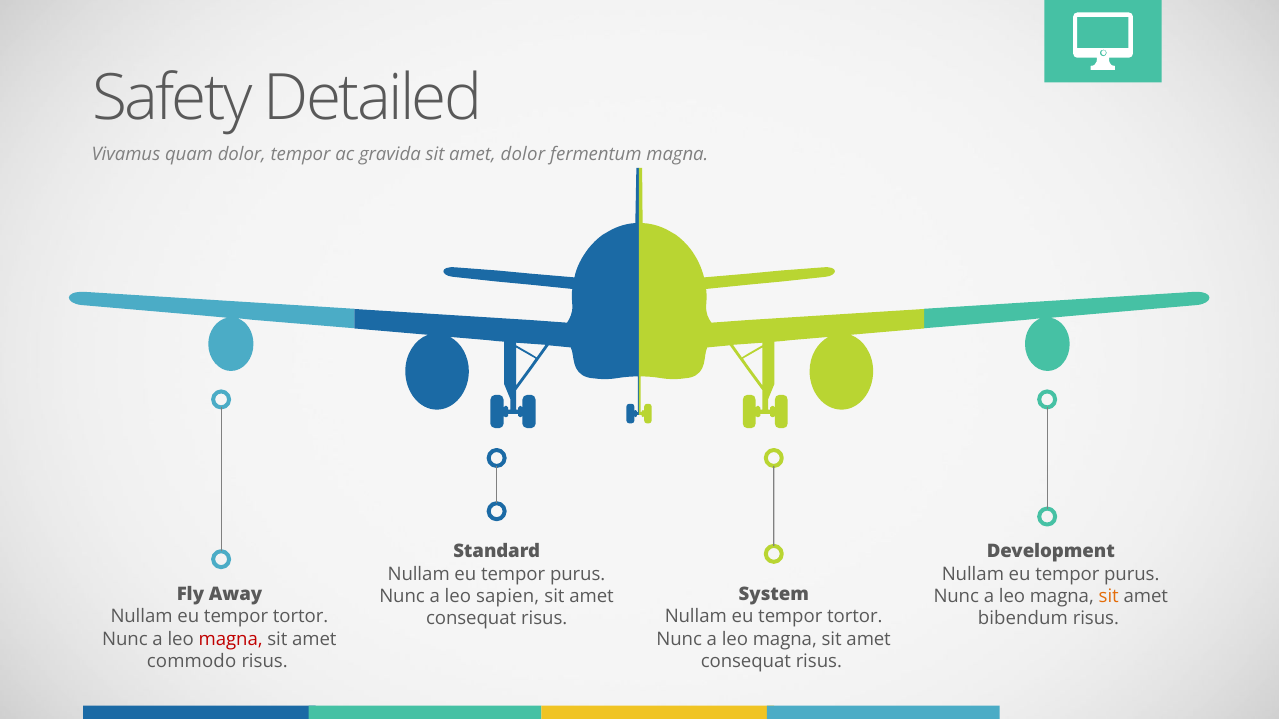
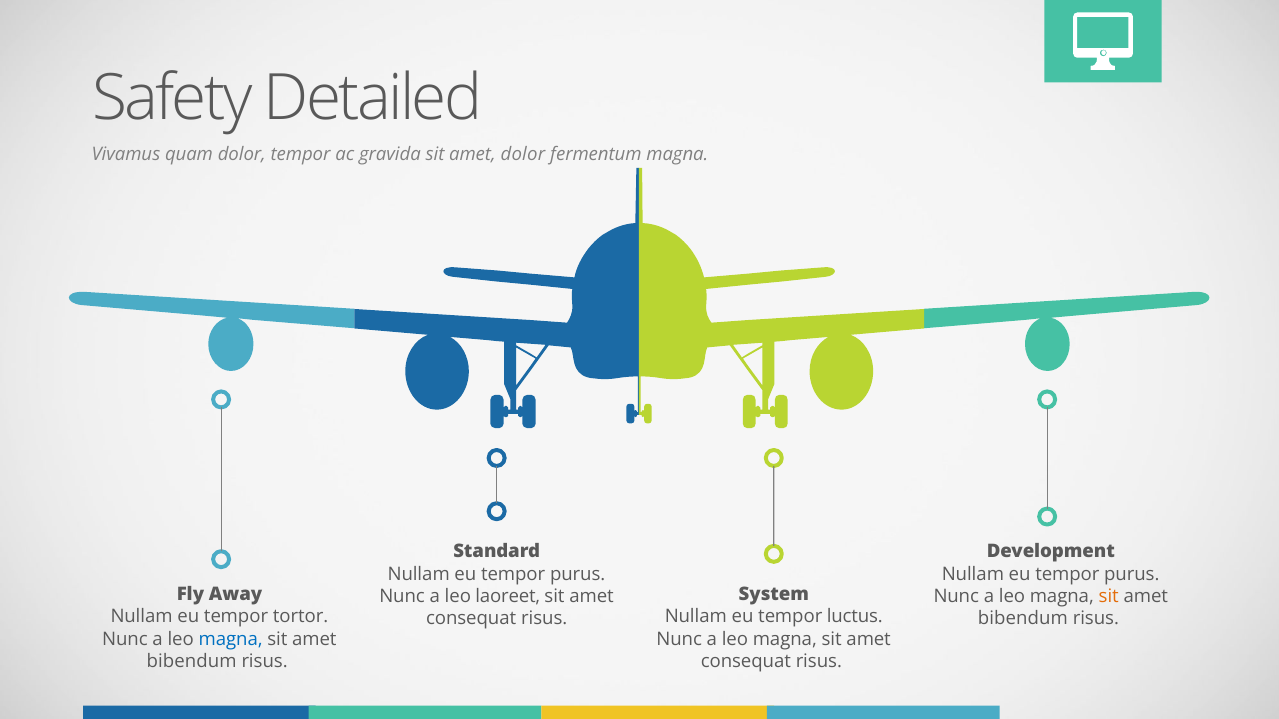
sapien: sapien -> laoreet (508, 597)
tortor: tortor -> luctus (855, 617)
magna colour: red -> blue (231, 639)
commodo: commodo -> bibendum (192, 662)
